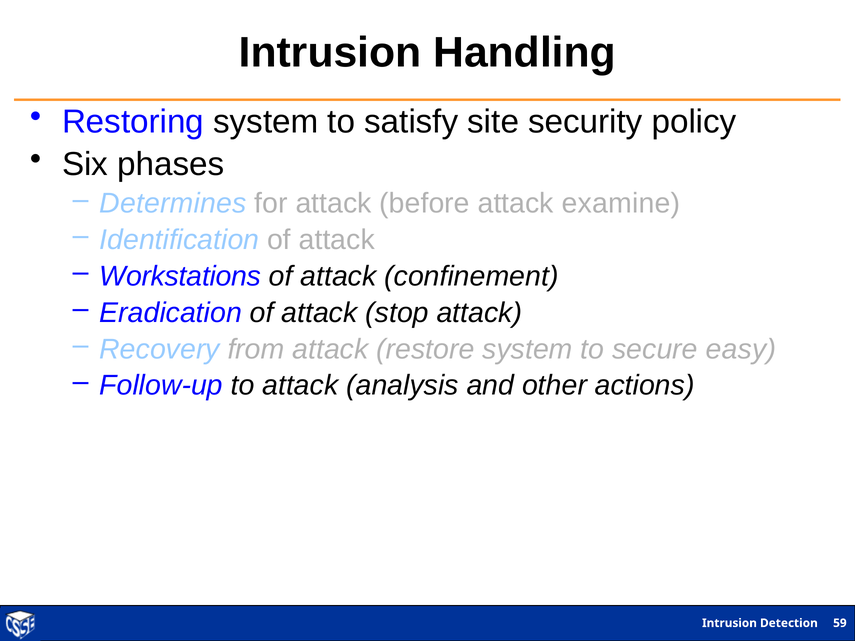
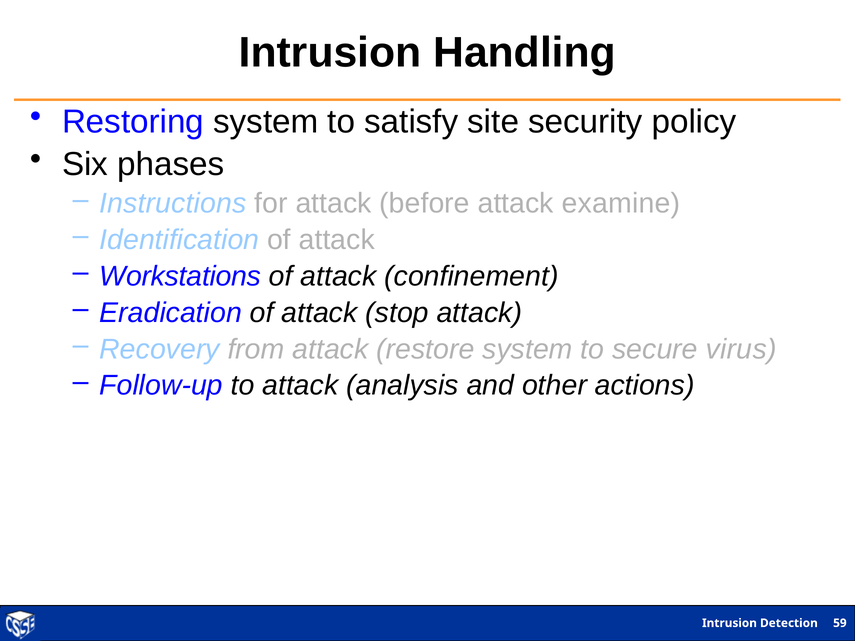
Determines: Determines -> Instructions (173, 203)
easy: easy -> virus (741, 349)
